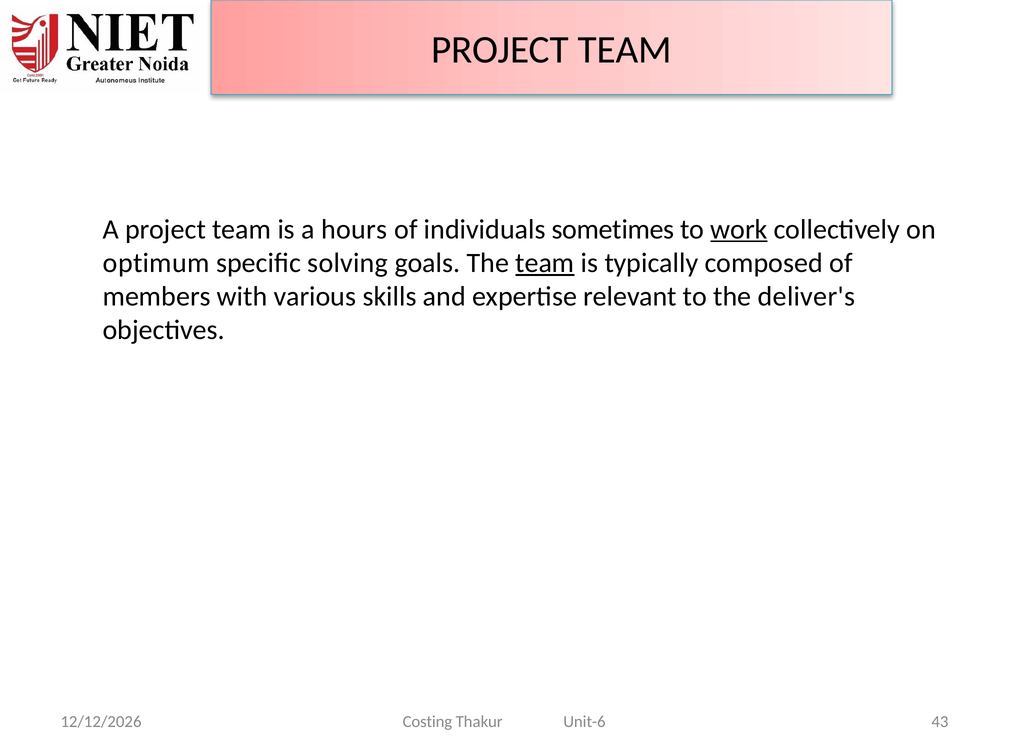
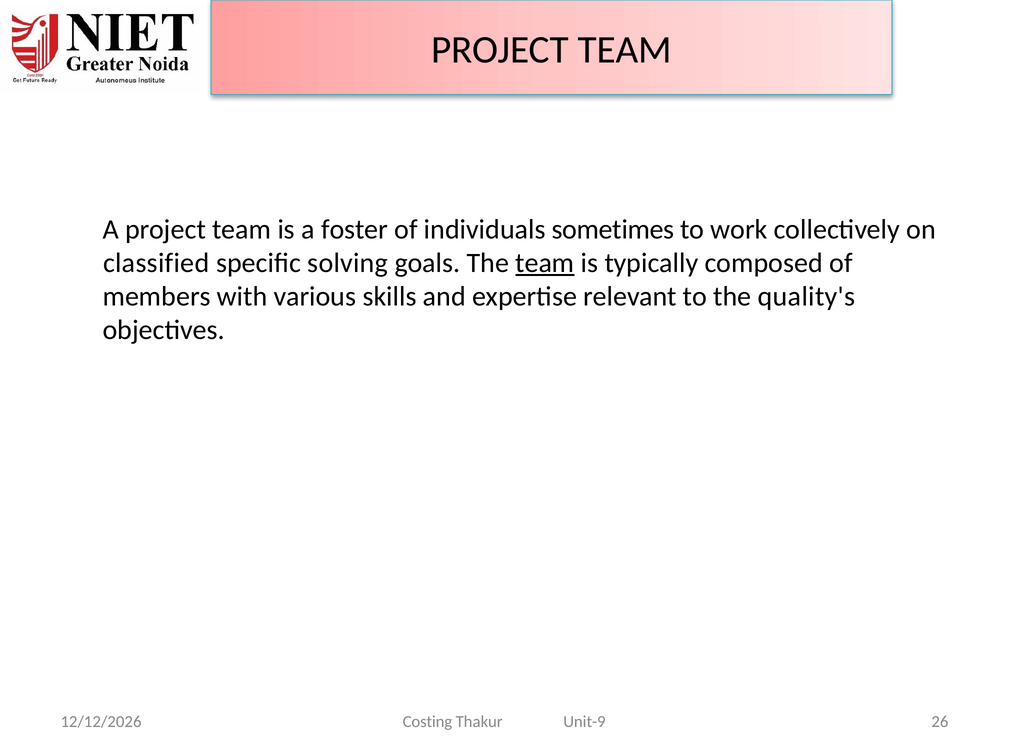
hours: hours -> foster (355, 229)
work underline: present -> none (739, 229)
optimum: optimum -> classified (156, 263)
deliver's: deliver's -> quality's (806, 297)
Unit-6: Unit-6 -> Unit-9 (584, 723)
43: 43 -> 26 (940, 723)
